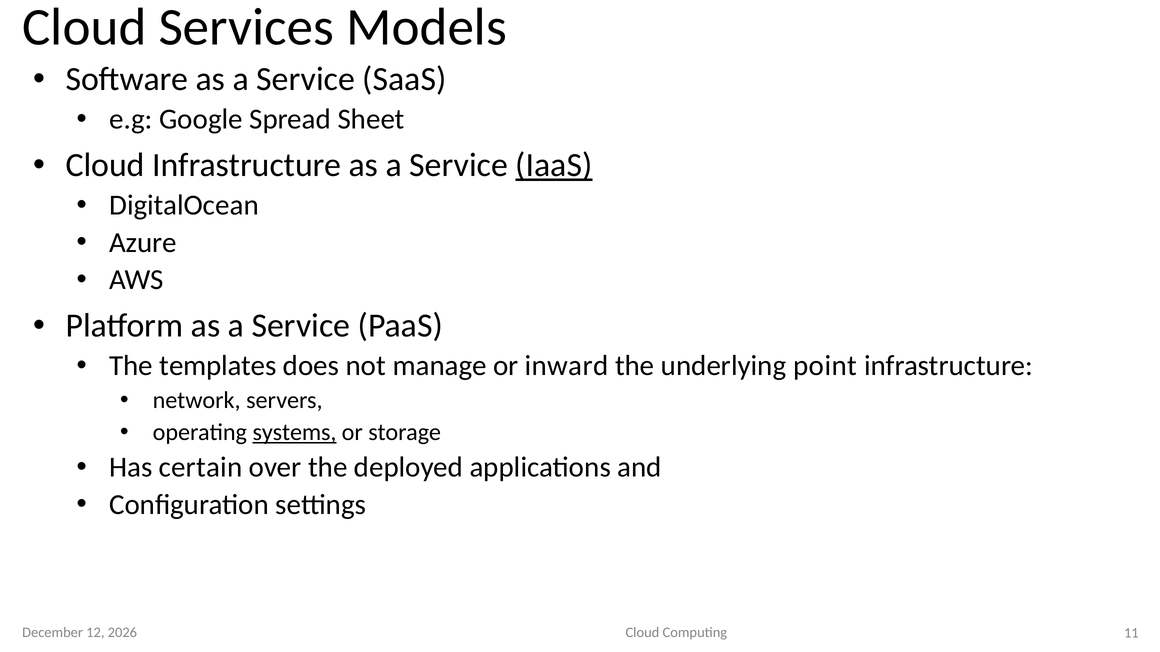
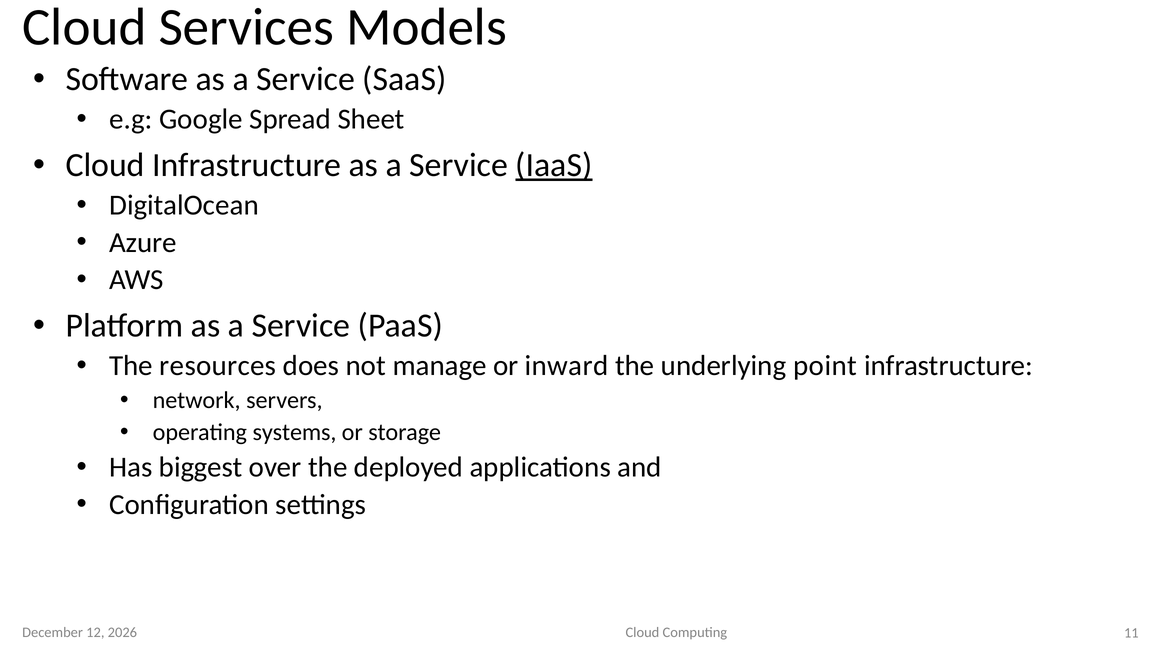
templates: templates -> resources (218, 366)
systems underline: present -> none (295, 433)
certain: certain -> biggest (201, 468)
